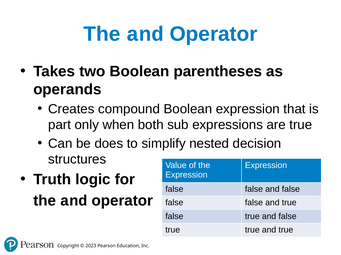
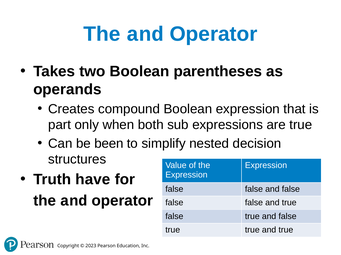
does: does -> been (109, 144)
logic: logic -> have (93, 180)
